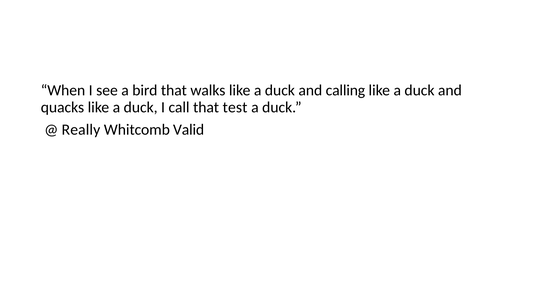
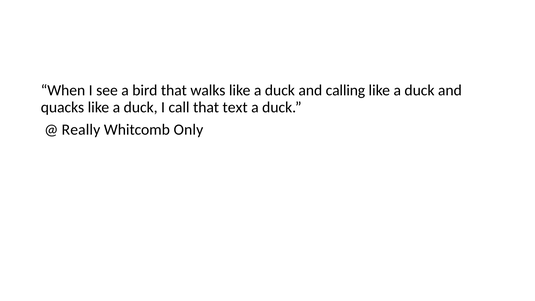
test: test -> text (235, 107)
Valid: Valid -> Only (188, 130)
